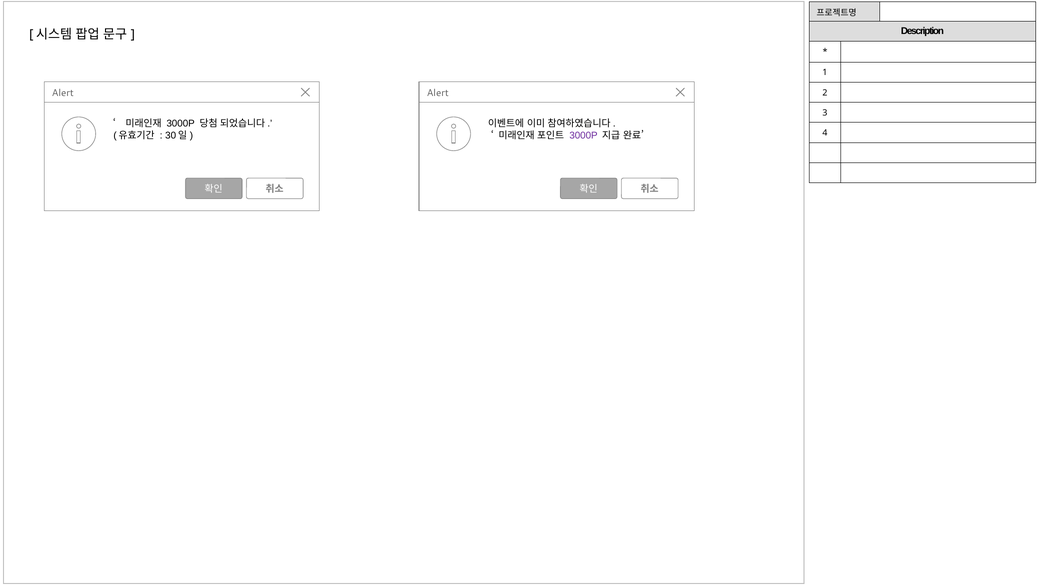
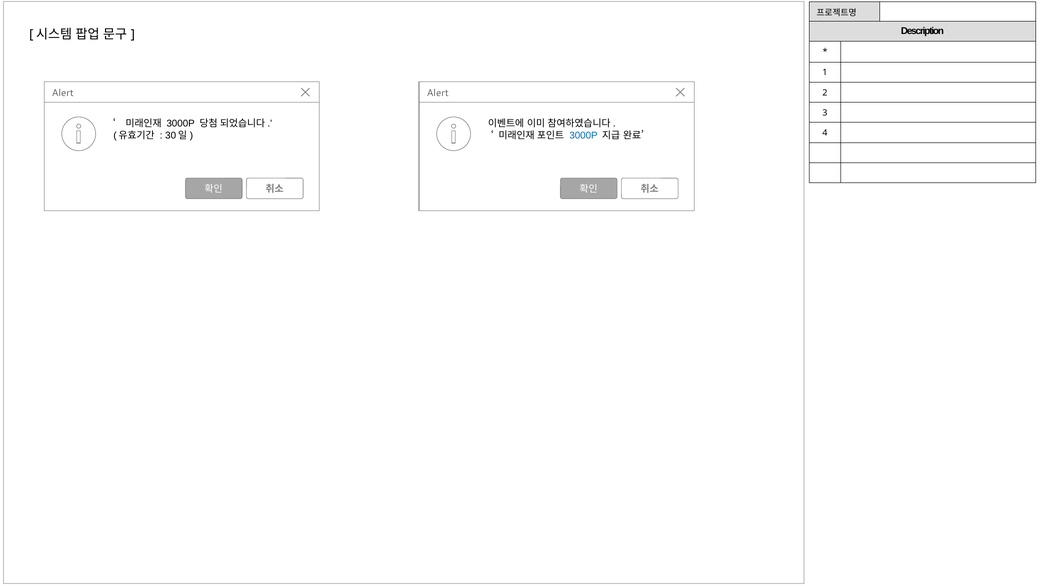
3000P colour: purple -> blue (583, 135)
